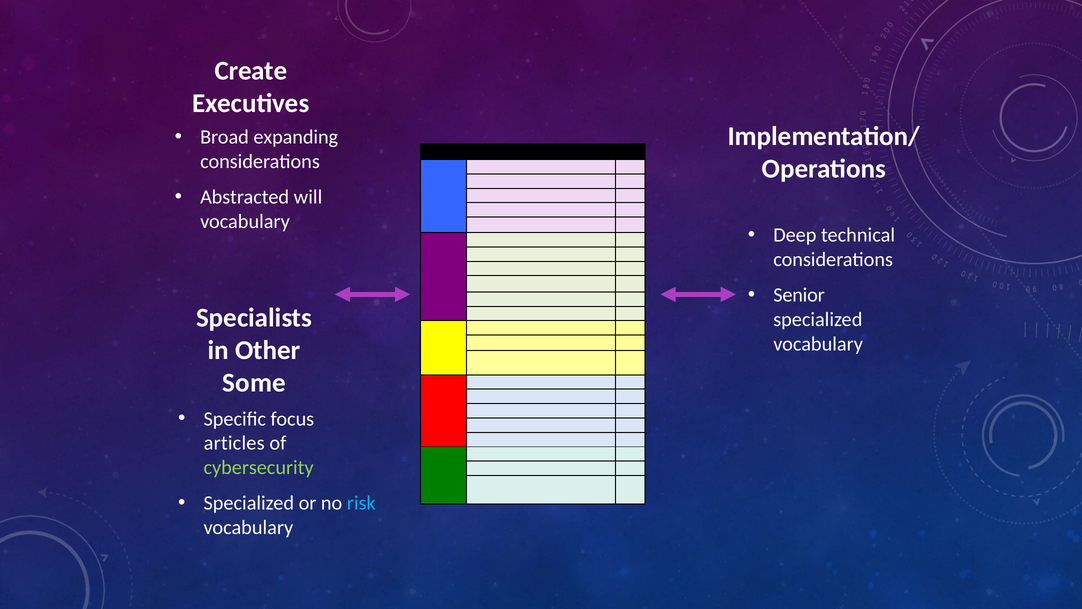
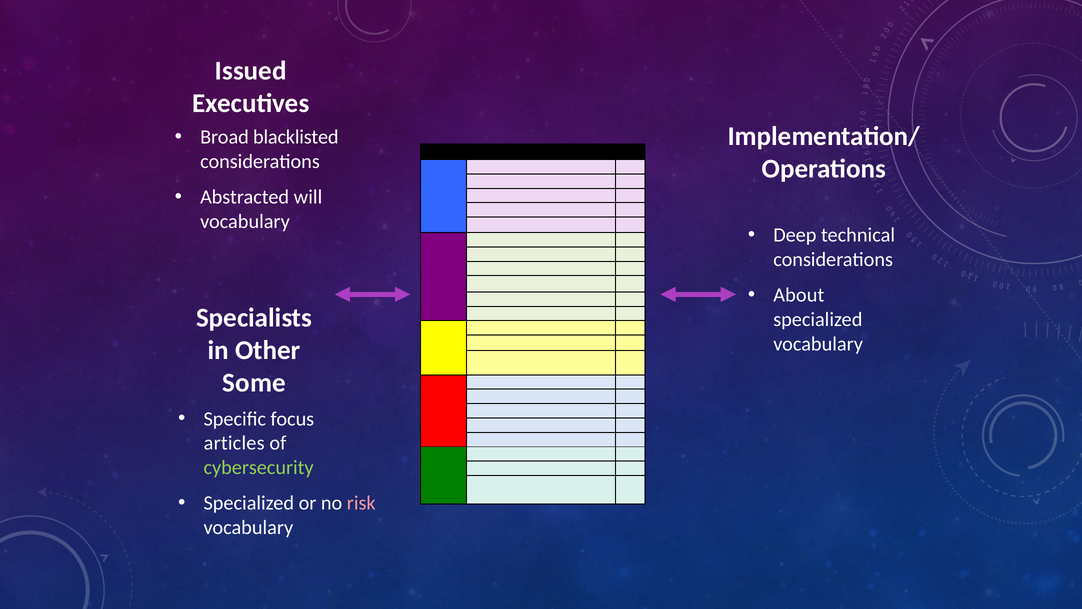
Create: Create -> Issued (251, 71)
expanding: expanding -> blacklisted (296, 137)
Senior: Senior -> About (799, 295)
risk colour: light blue -> pink (361, 503)
